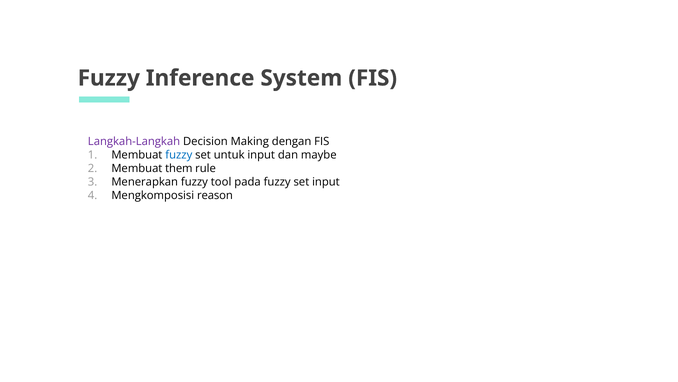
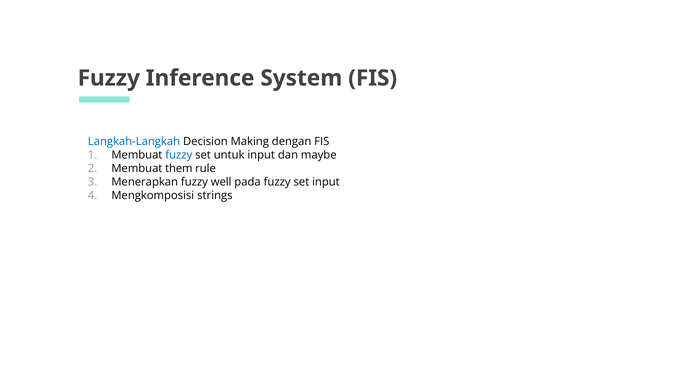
Langkah-Langkah colour: purple -> blue (134, 141)
tool: tool -> well (221, 182)
reason: reason -> strings (215, 195)
